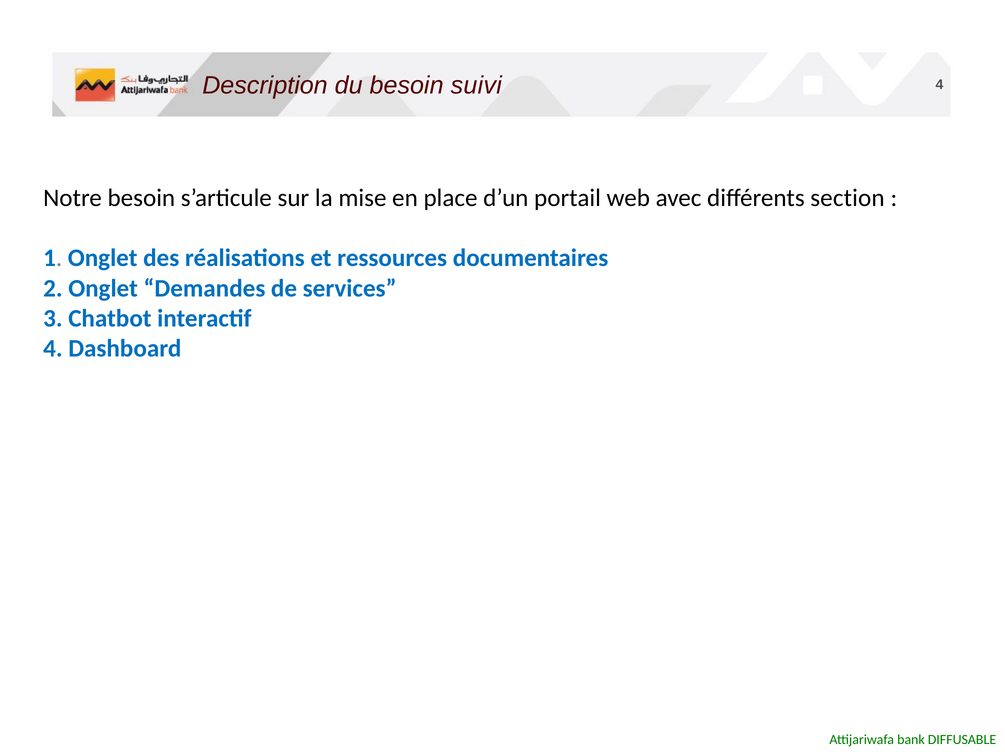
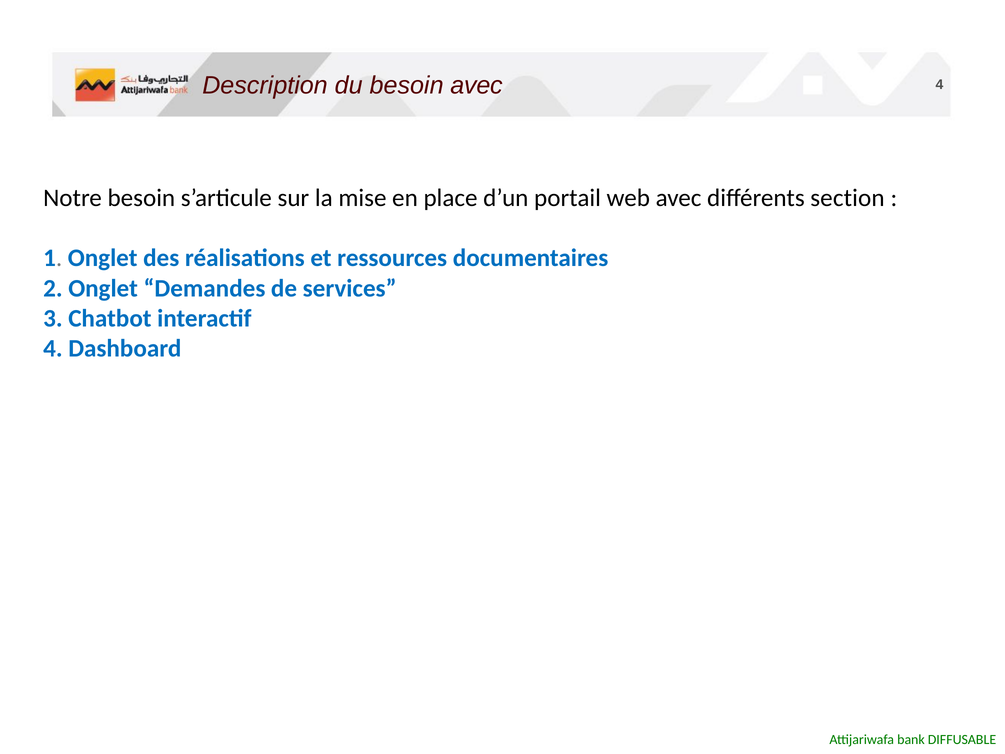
besoin suivi: suivi -> avec (477, 85)
